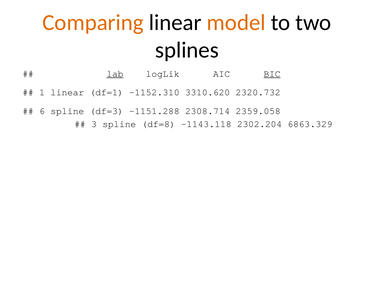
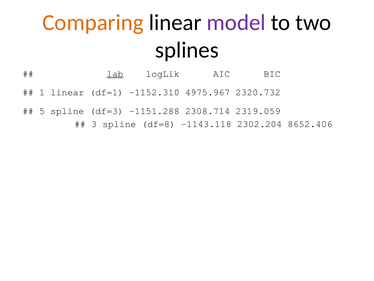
model colour: orange -> purple (236, 22)
BIC underline: present -> none (272, 74)
3310.620: 3310.620 -> 4975.967 (208, 92)
6: 6 -> 5 (42, 111)
2359.058: 2359.058 -> 2319.059 (258, 111)
6863.329: 6863.329 -> 8652.406 (310, 124)
